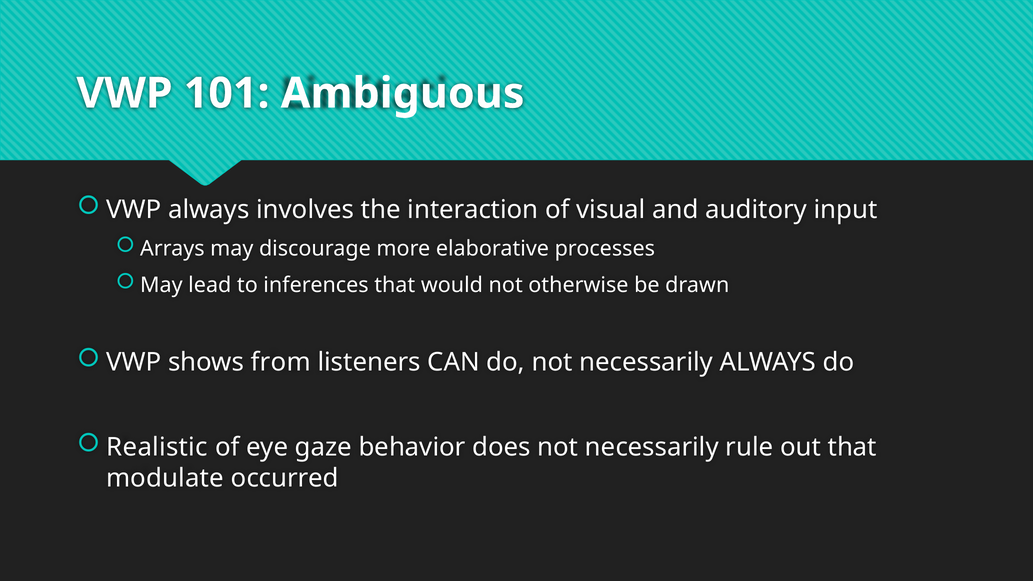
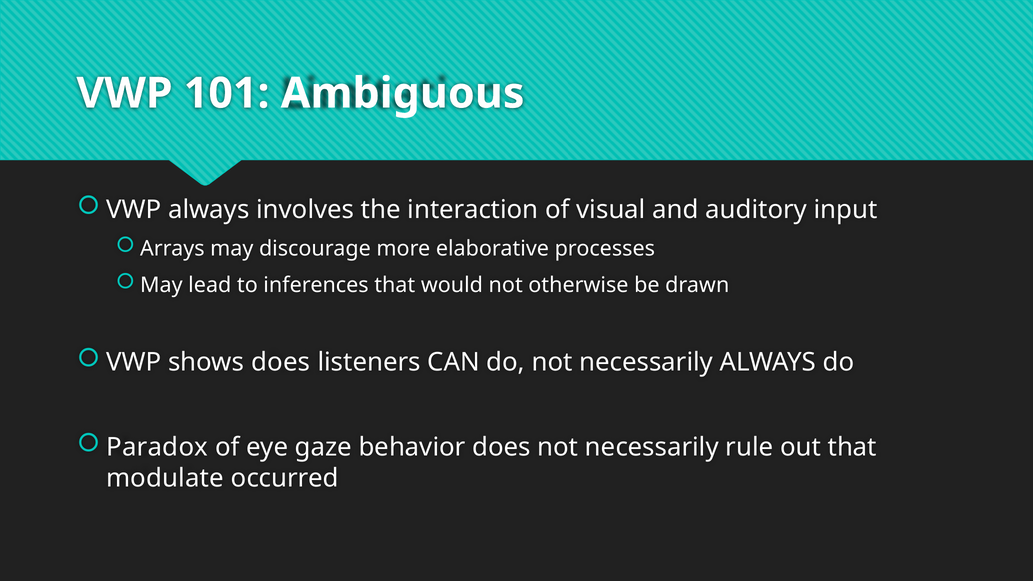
shows from: from -> does (281, 362)
Realistic: Realistic -> Paradox (157, 448)
